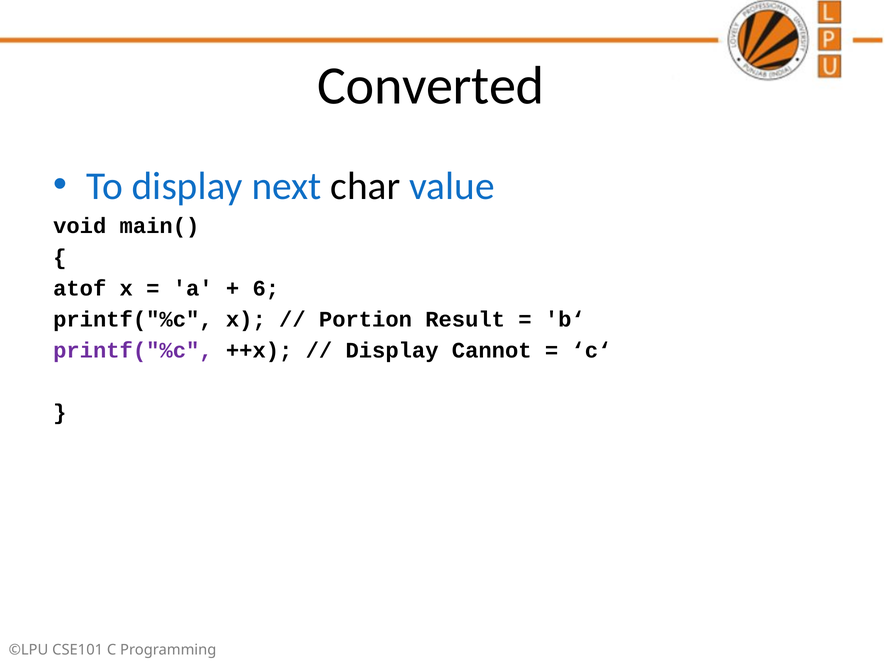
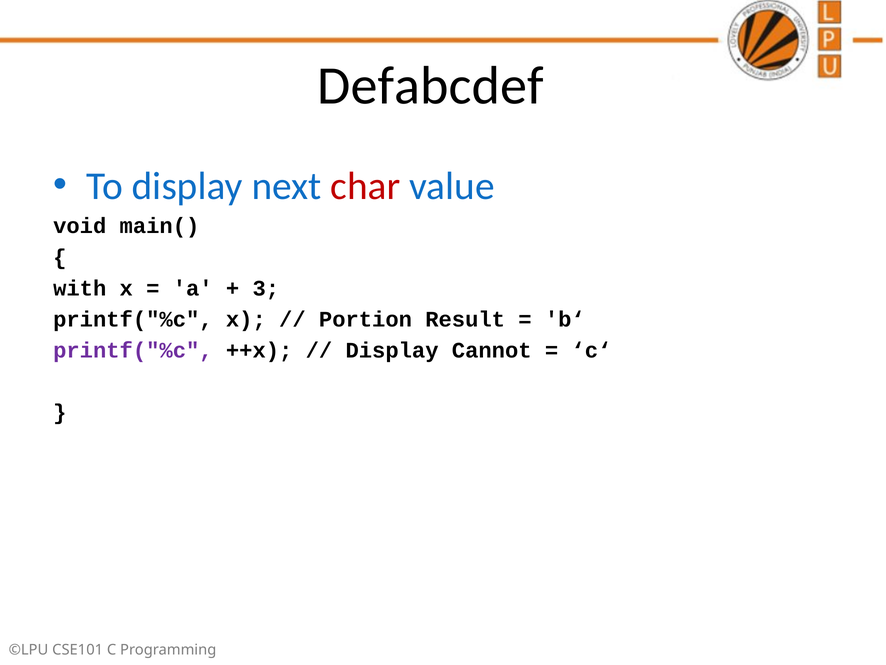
Converted: Converted -> Defabcdef (431, 86)
char colour: black -> red (365, 186)
atof: atof -> with (80, 288)
6: 6 -> 3 (266, 288)
